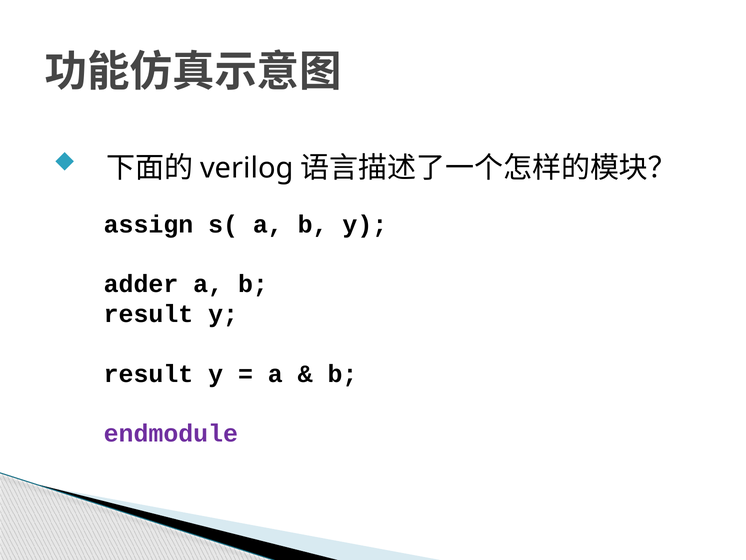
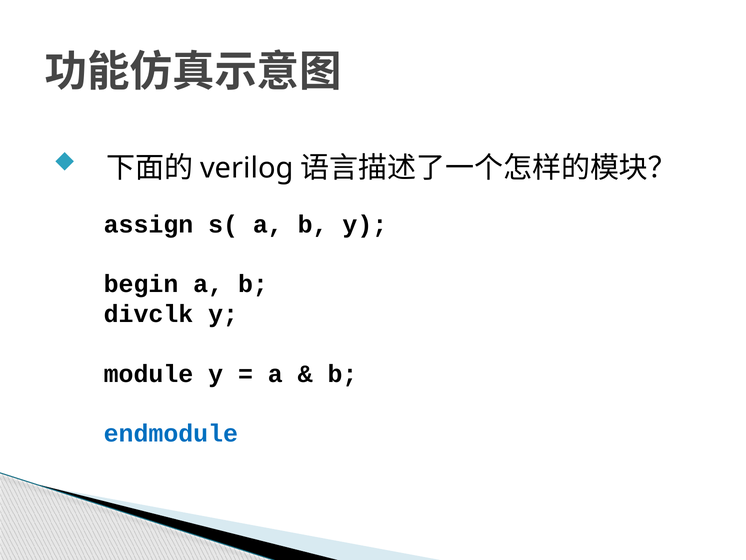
adder: adder -> begin (141, 284)
result: result -> divclk (148, 314)
result: result -> module (148, 373)
endmodule colour: purple -> blue (171, 433)
